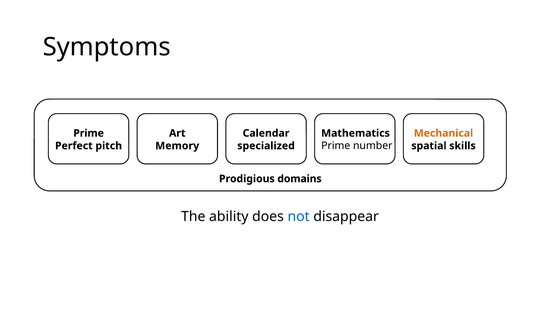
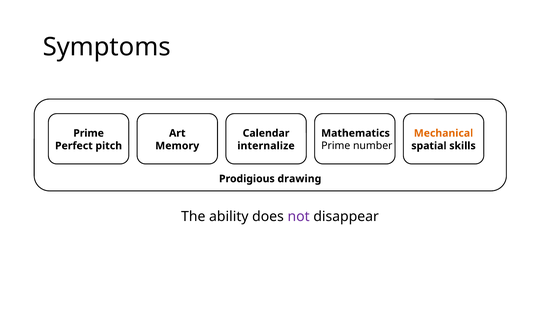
specialized: specialized -> internalize (266, 146)
domains: domains -> drawing (299, 179)
not colour: blue -> purple (299, 217)
